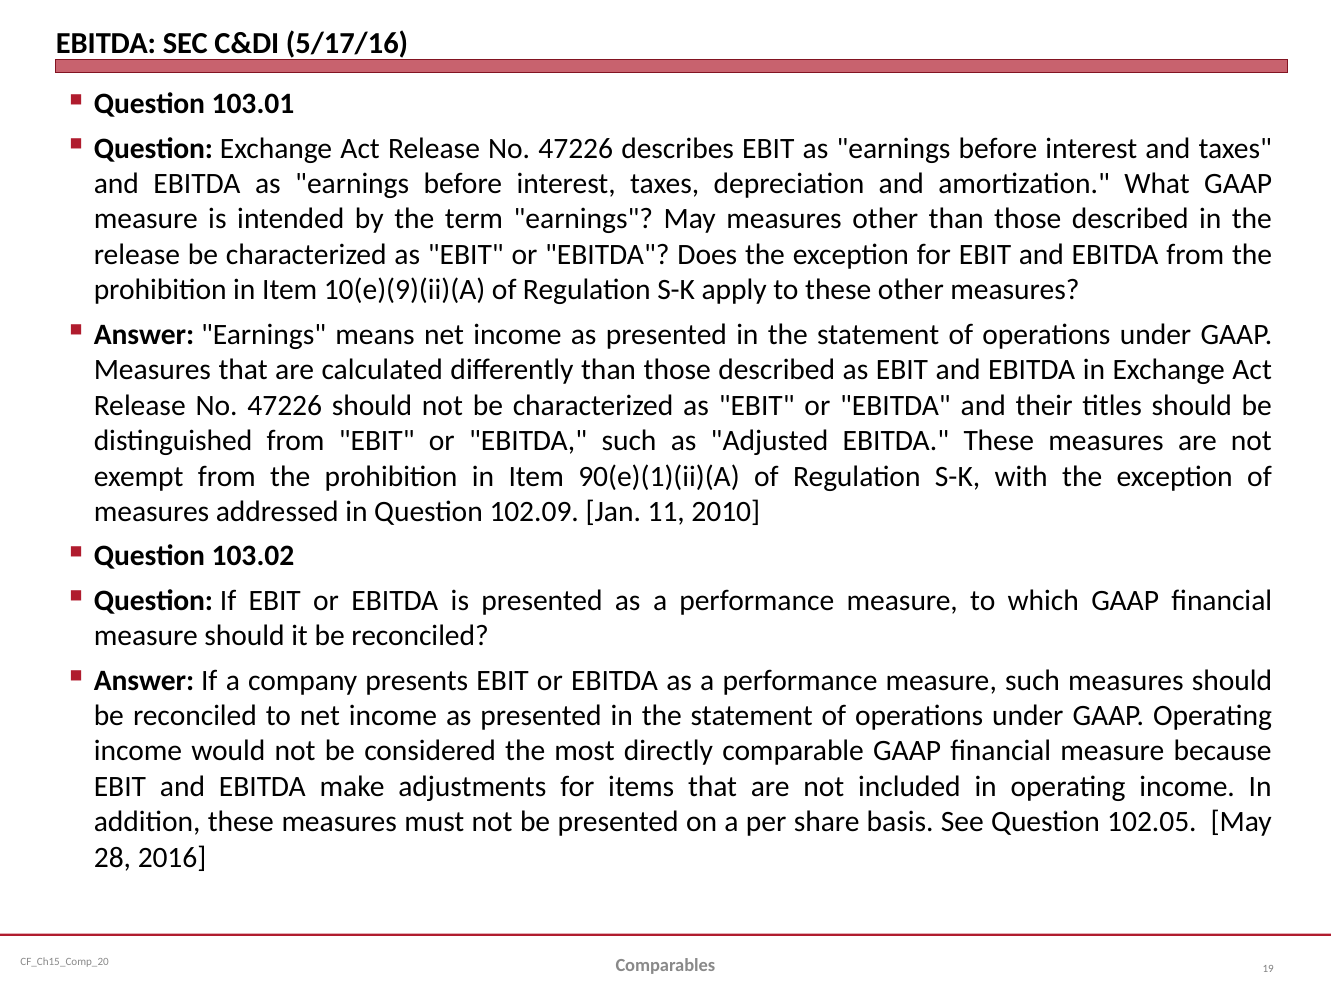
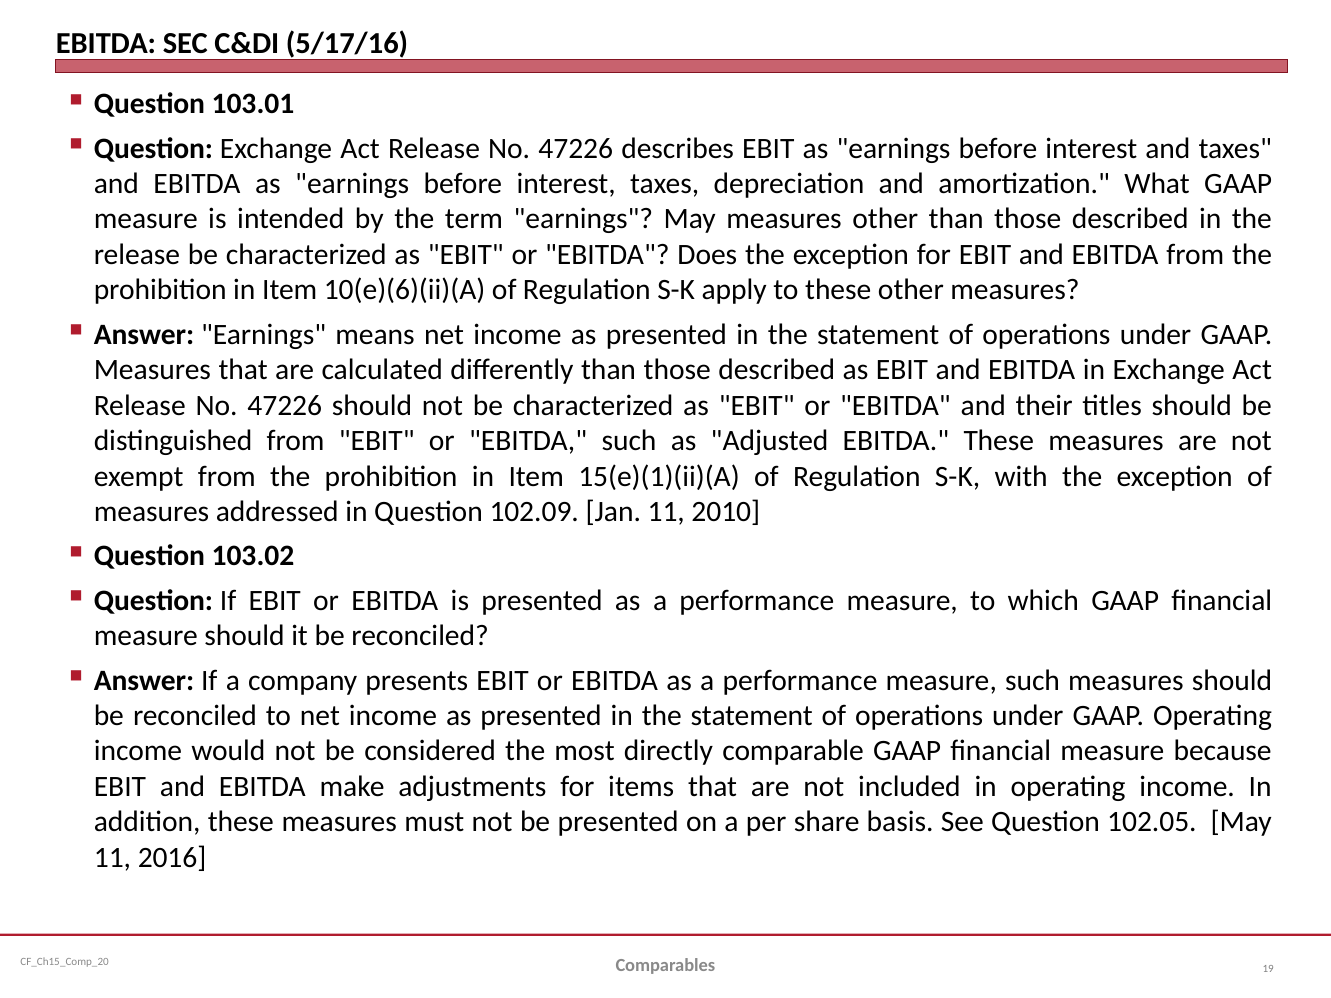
10(e)(9)(ii)(A: 10(e)(9)(ii)(A -> 10(e)(6)(ii)(A (405, 290)
90(e)(1)(ii)(A: 90(e)(1)(ii)(A -> 15(e)(1)(ii)(A (659, 476)
28: 28 -> 11 (113, 858)
